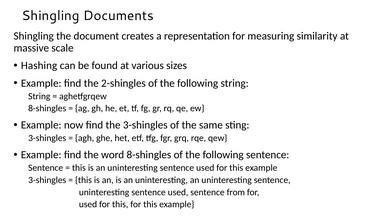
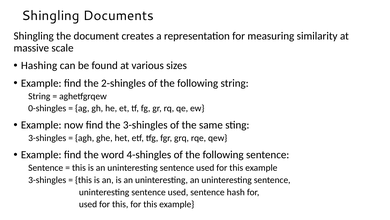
8-shingles: 8-shingles -> 0-shingles (47, 108)
word 8-shingles: 8-shingles -> 4-shingles (149, 154)
from: from -> hash (236, 192)
